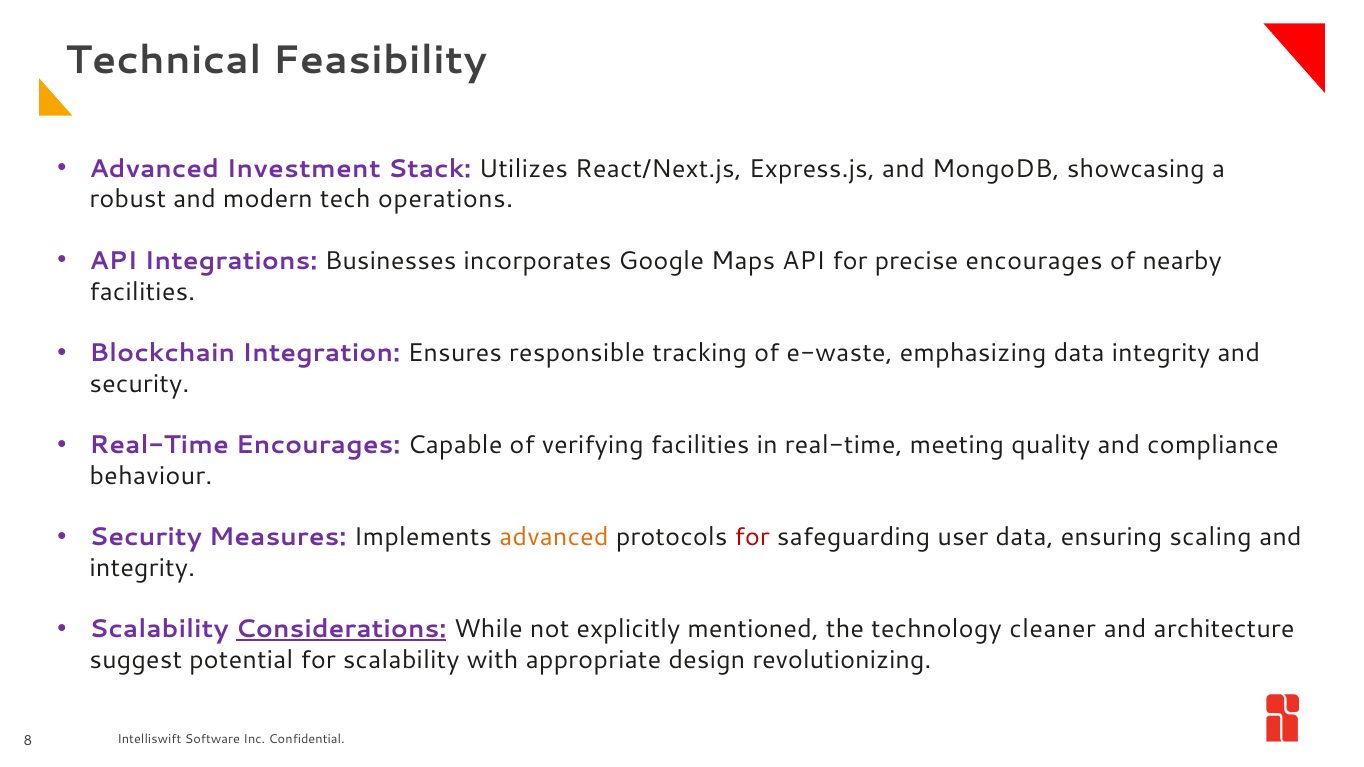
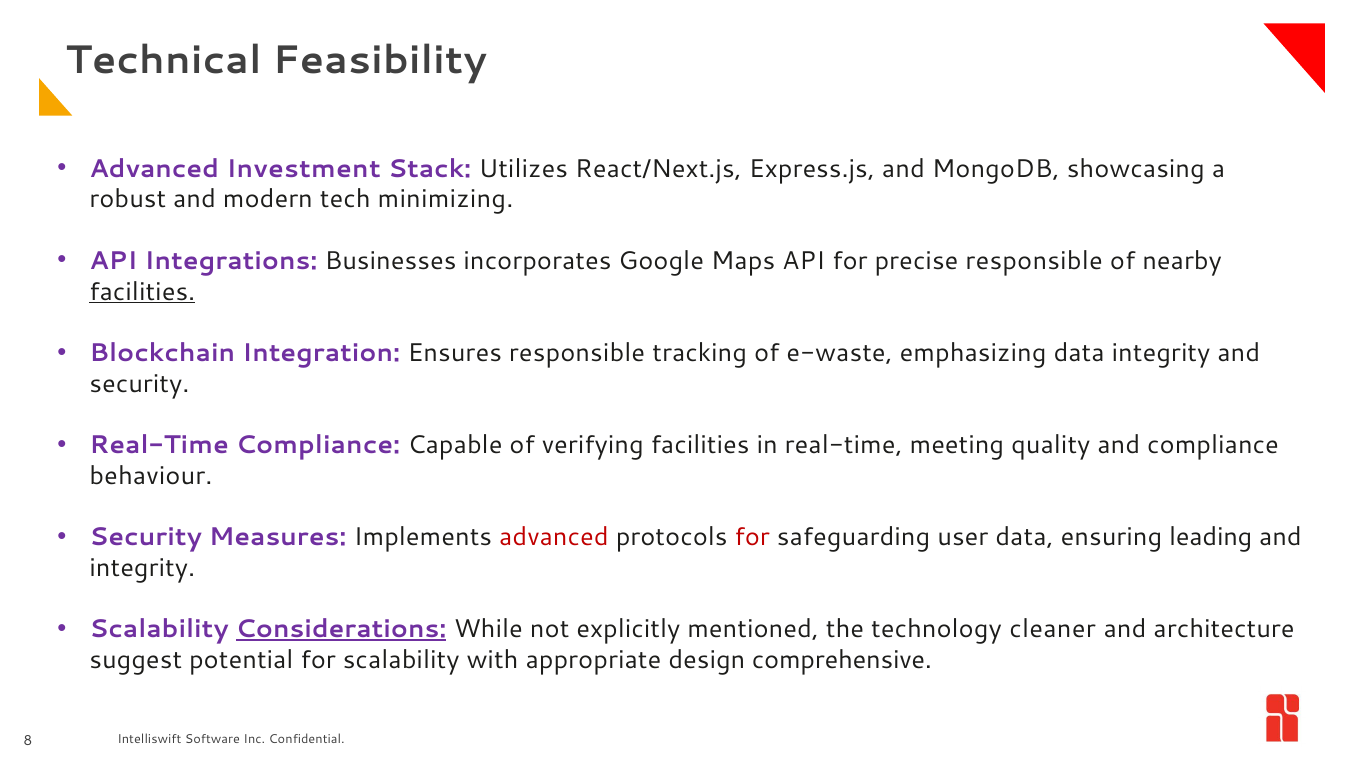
operations: operations -> minimizing (446, 200)
precise encourages: encourages -> responsible (1034, 261)
facilities underline: none -> present (142, 292)
Real-Time Encourages: Encourages -> Compliance (318, 445)
advanced colour: orange -> red (554, 537)
scaling: scaling -> leading (1211, 537)
revolutionizing: revolutionizing -> comprehensive (842, 660)
